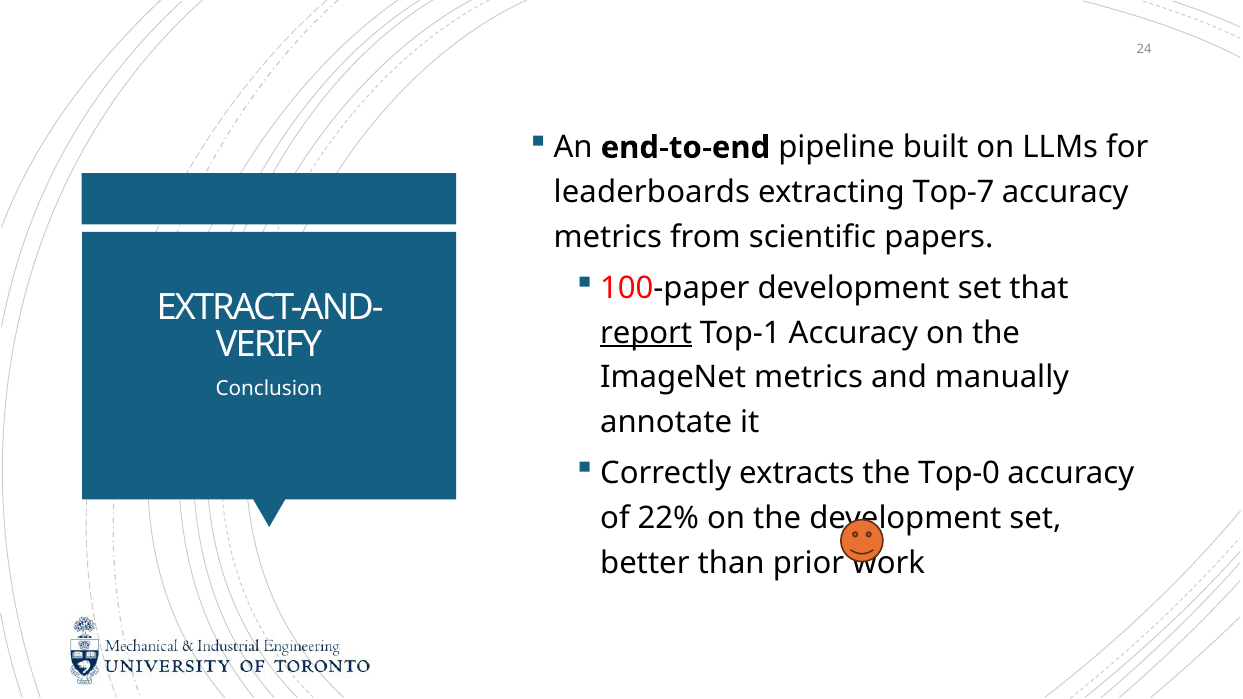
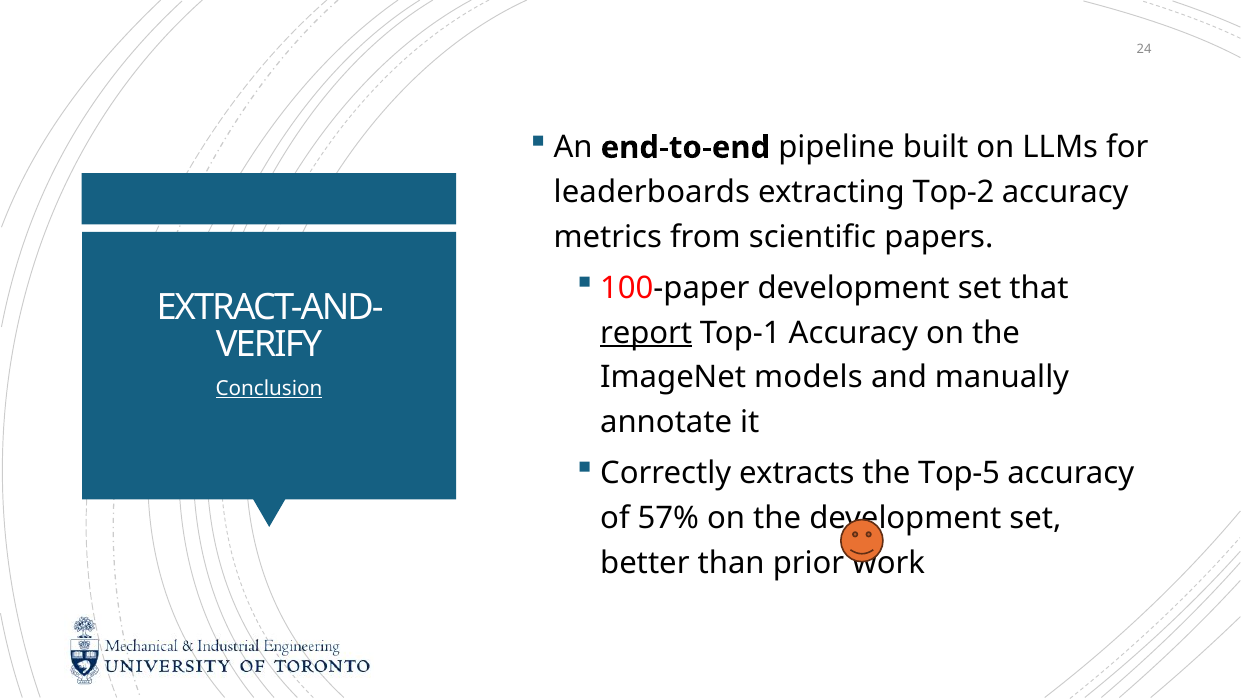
Top-7: Top-7 -> Top-2 (953, 192)
ImageNet metrics: metrics -> models (808, 378)
Conclusion underline: none -> present (269, 388)
Top-0: Top-0 -> Top-5 (959, 474)
22%: 22% -> 57% (668, 518)
